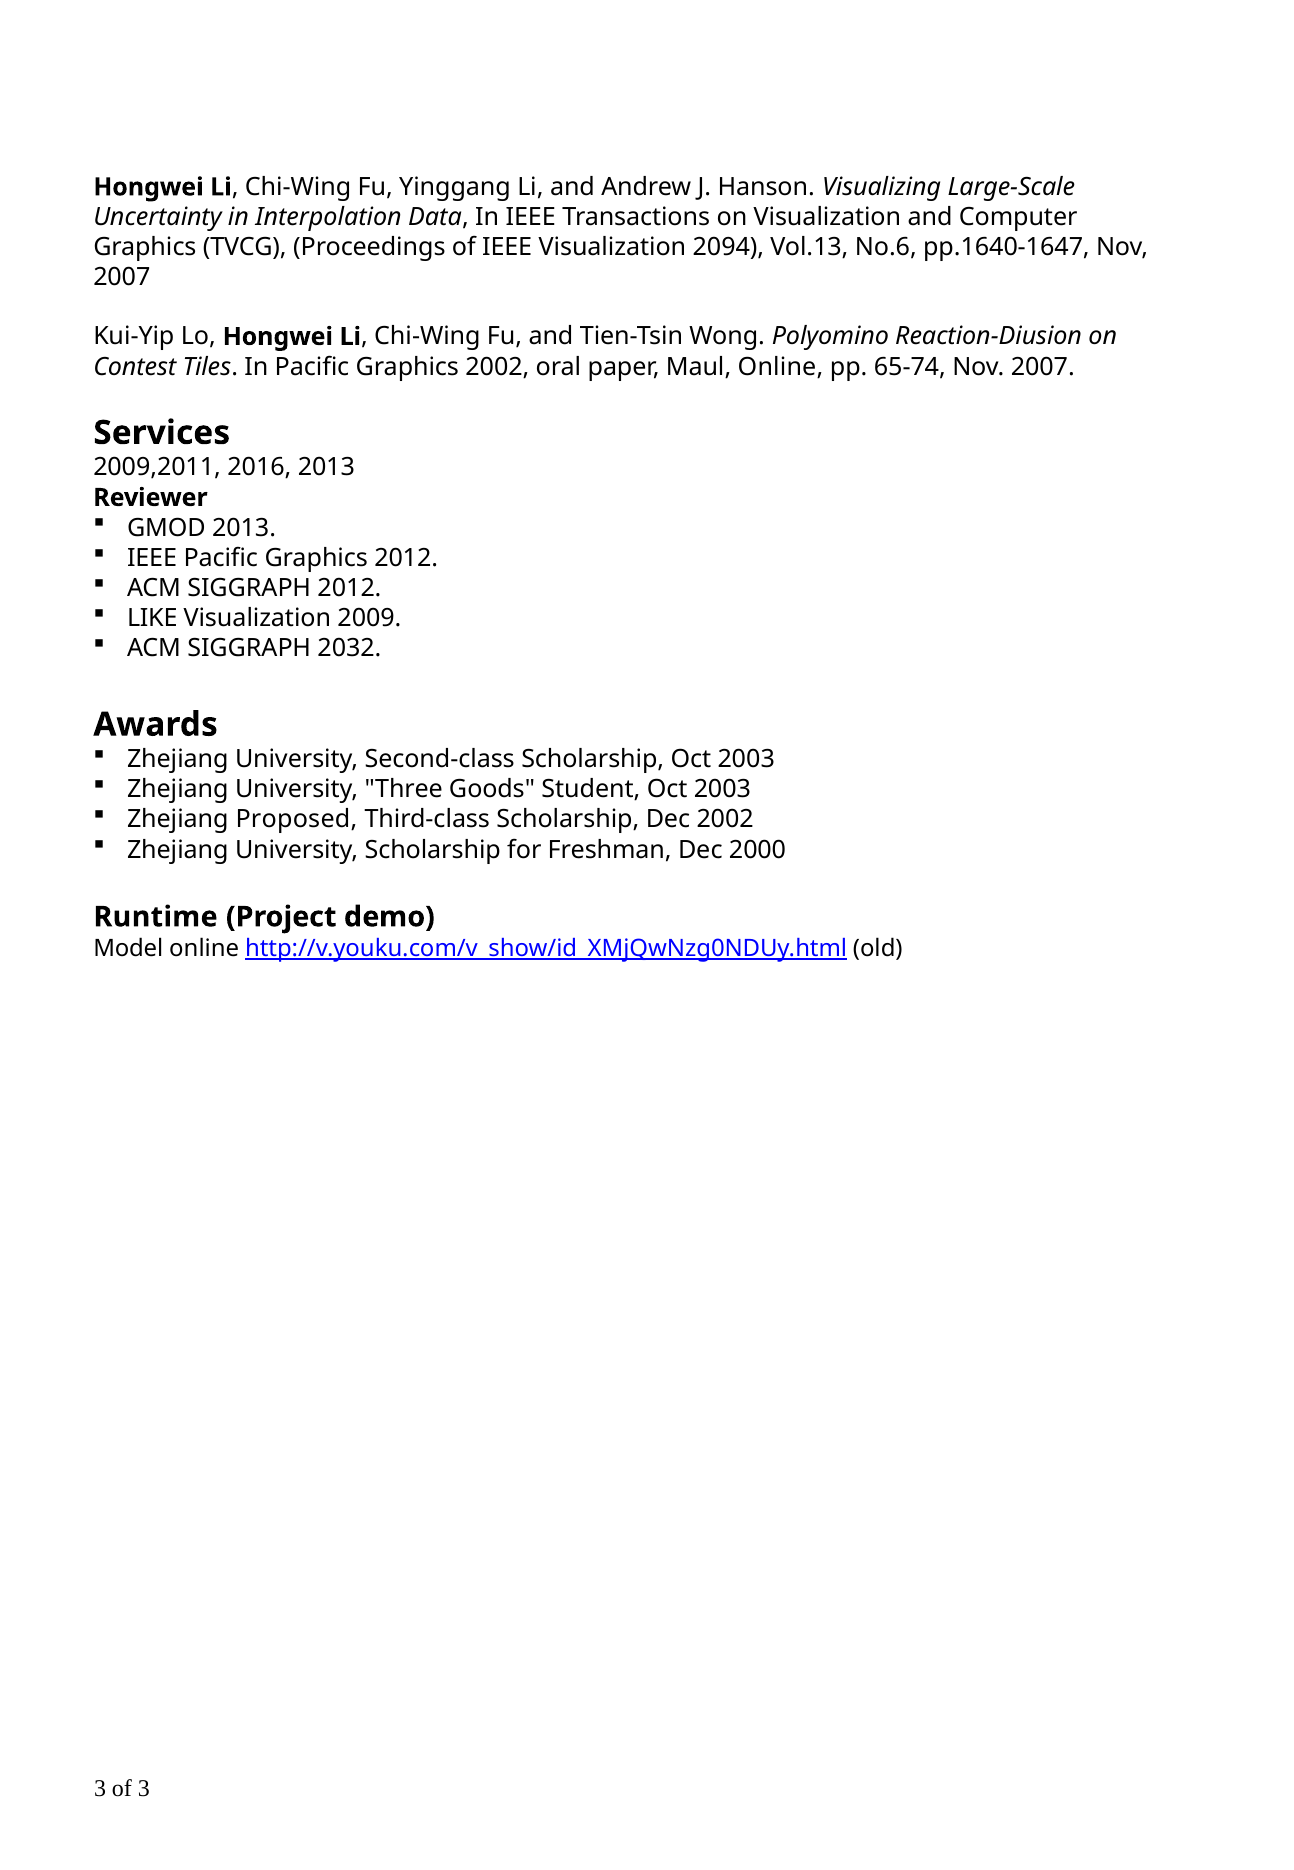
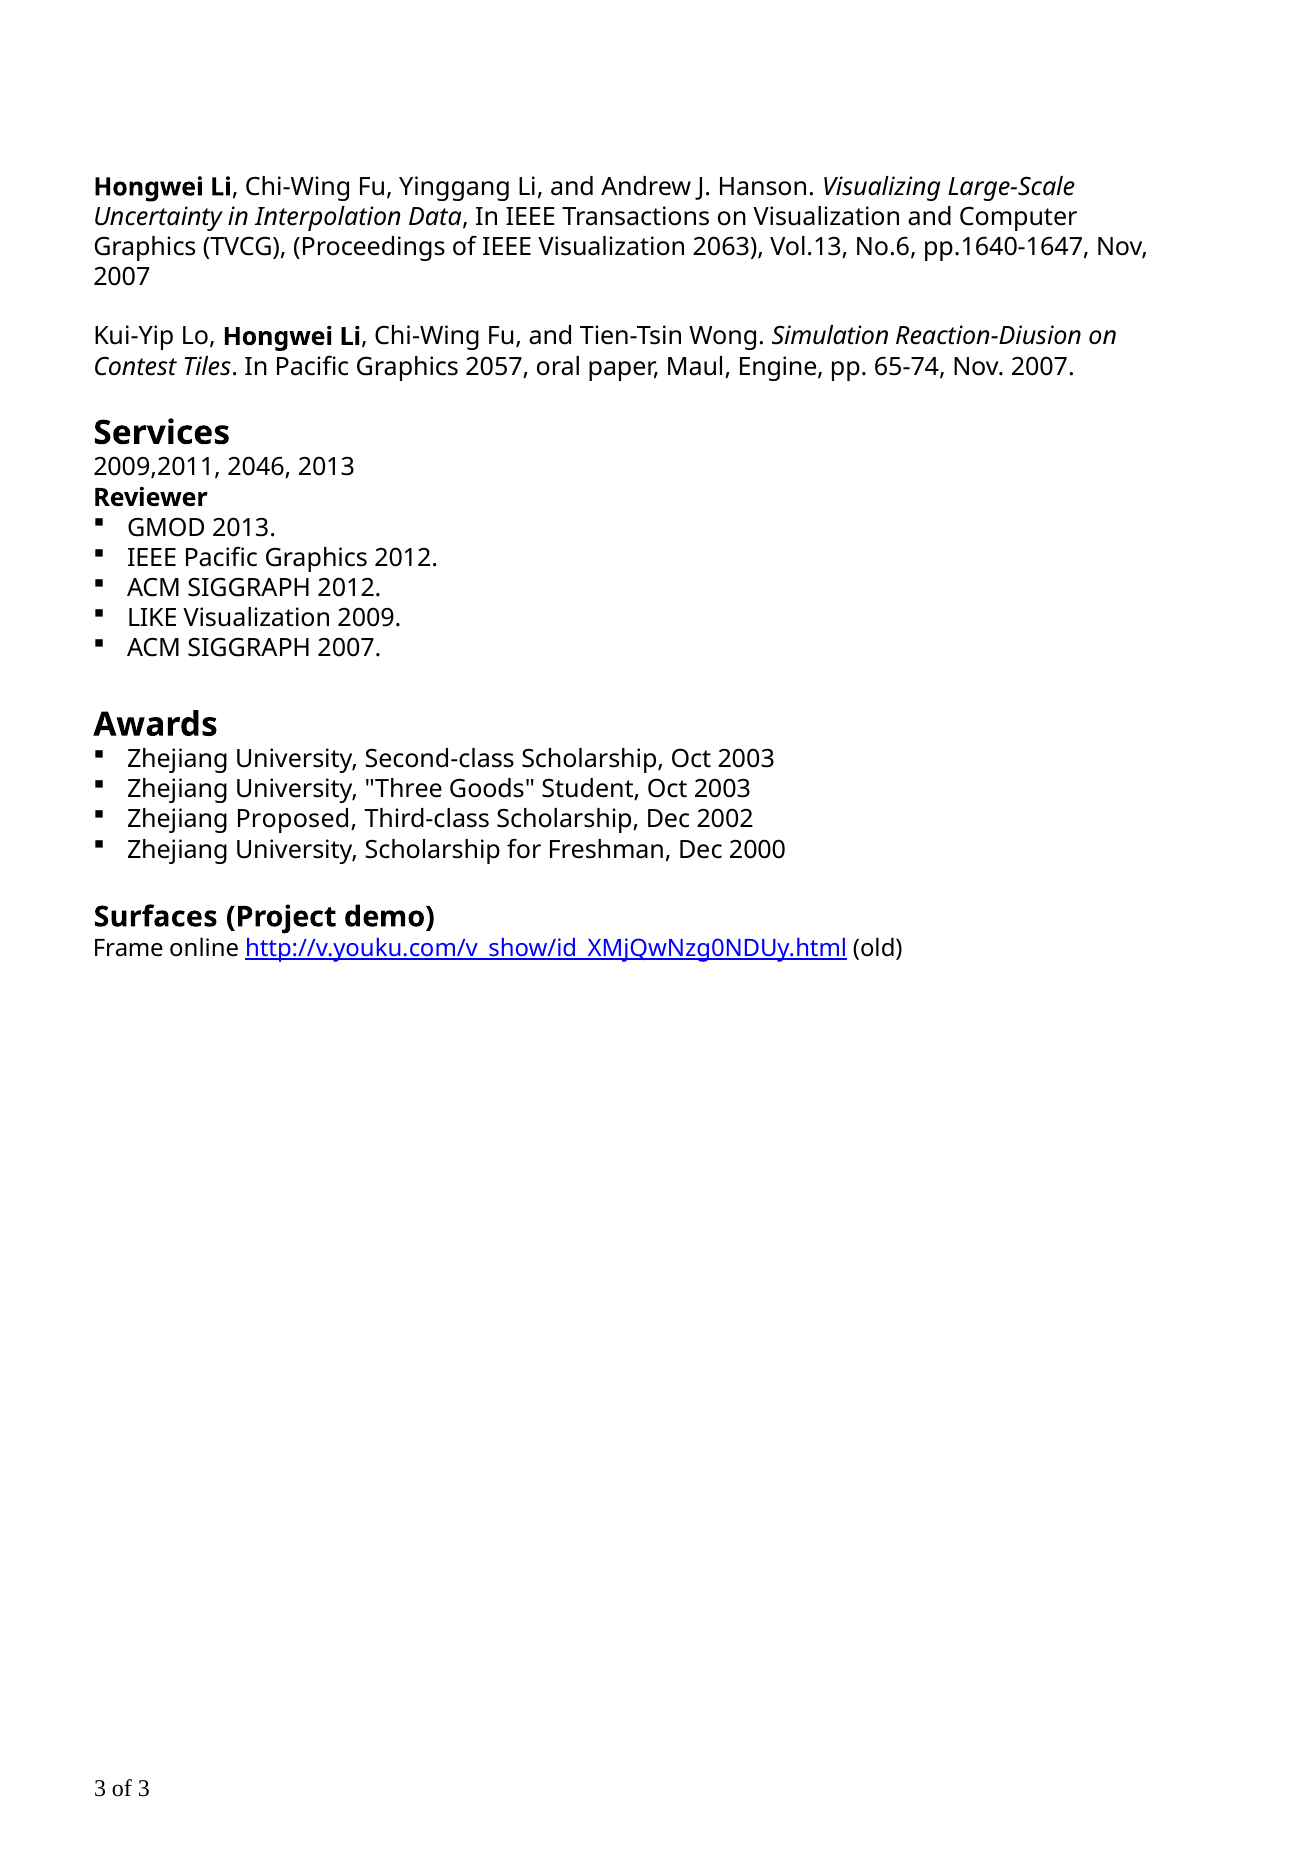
2094: 2094 -> 2063 (728, 247)
Polyomino: Polyomino -> Simulation (830, 337)
Graphics 2002: 2002 -> 2057 (497, 367)
Maul Online: Online -> Engine (781, 367)
2016: 2016 -> 2046 (259, 467)
SIGGRAPH 2032: 2032 -> 2007 (349, 648)
Runtime: Runtime -> Surfaces (156, 916)
Model: Model -> Frame (128, 948)
